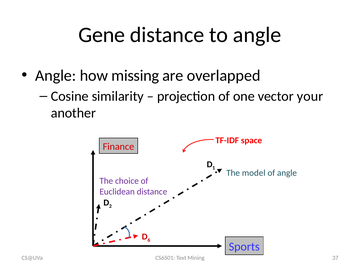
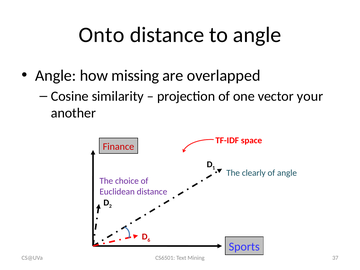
Gene: Gene -> Onto (102, 35)
model: model -> clearly (254, 173)
